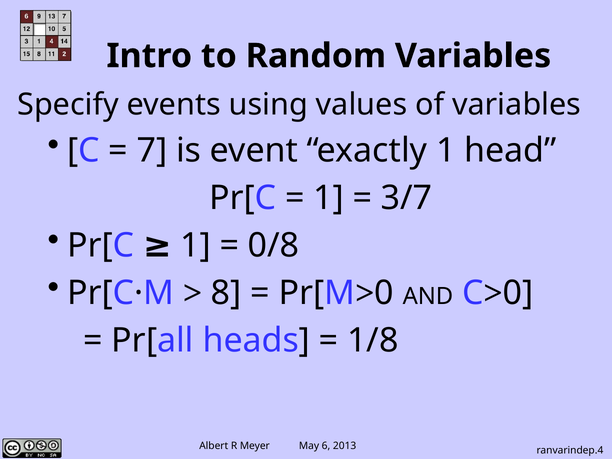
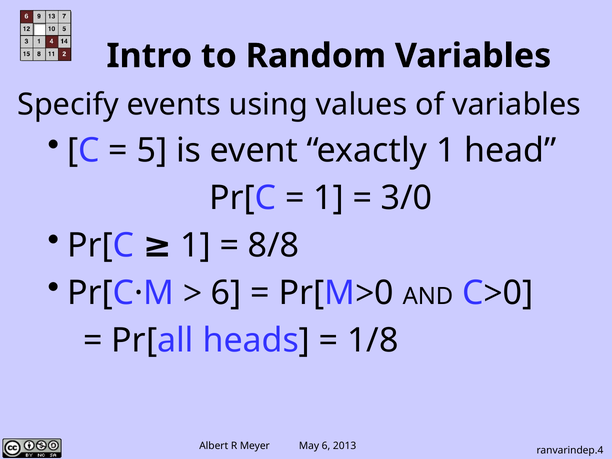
7: 7 -> 5 (152, 150)
3/7: 3/7 -> 3/0 (407, 198)
0/8: 0/8 -> 8/8 (274, 245)
8: 8 -> 6 (226, 293)
